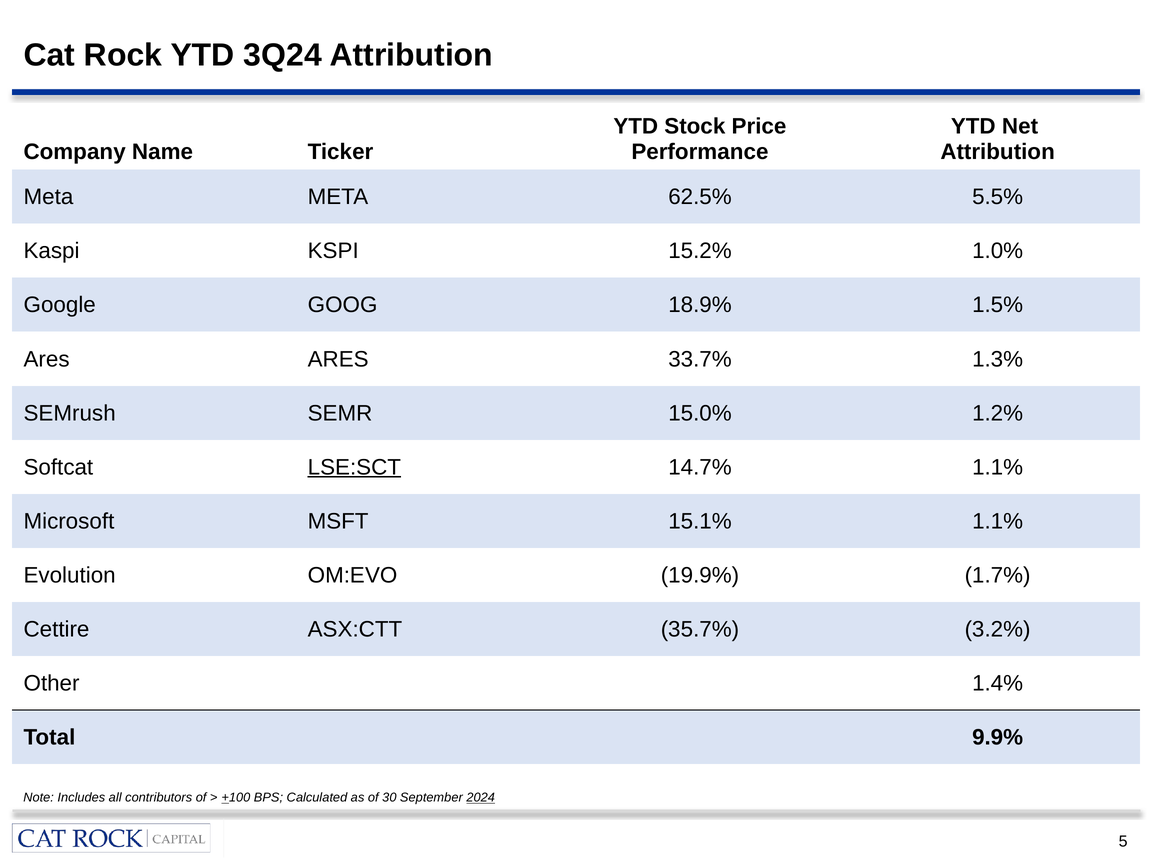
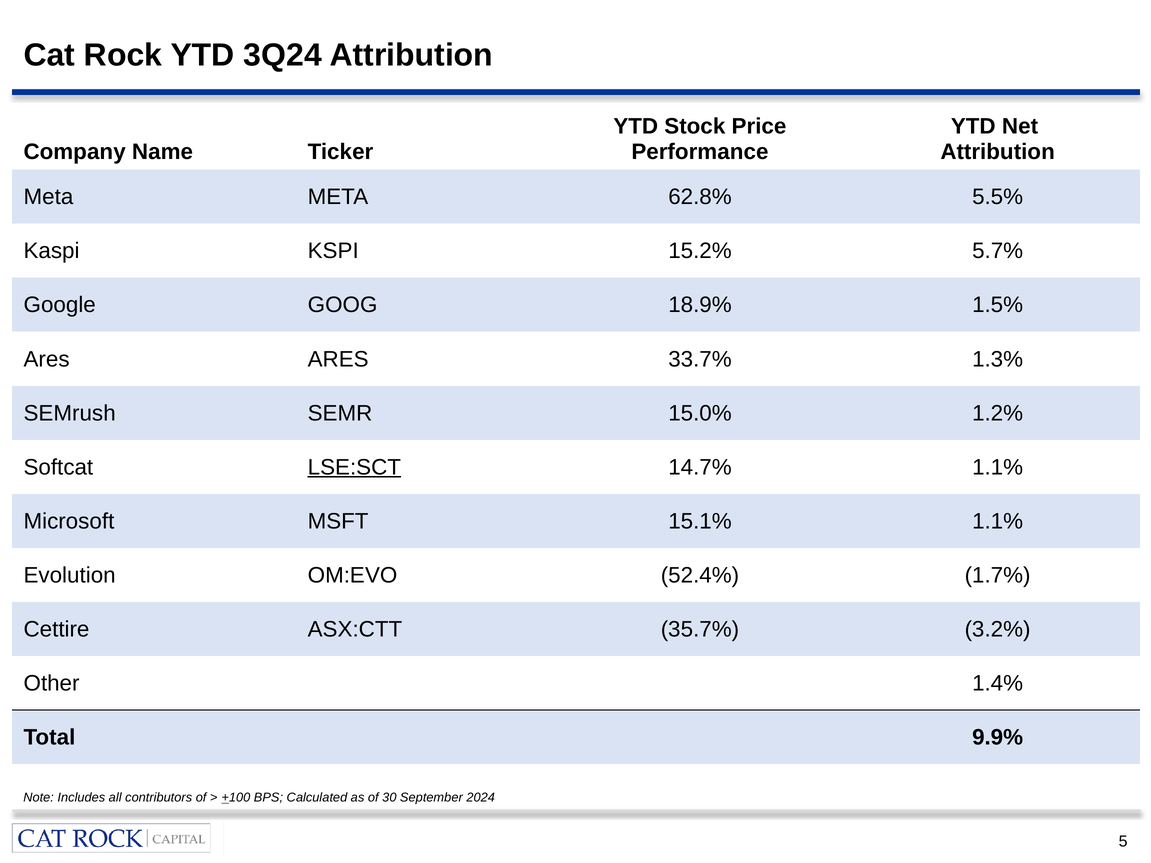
62.5%: 62.5% -> 62.8% (700, 197)
1.0%: 1.0% -> 5.7% (998, 251)
19.9%: 19.9% -> 52.4% (700, 575)
2024 underline: present -> none (481, 798)
